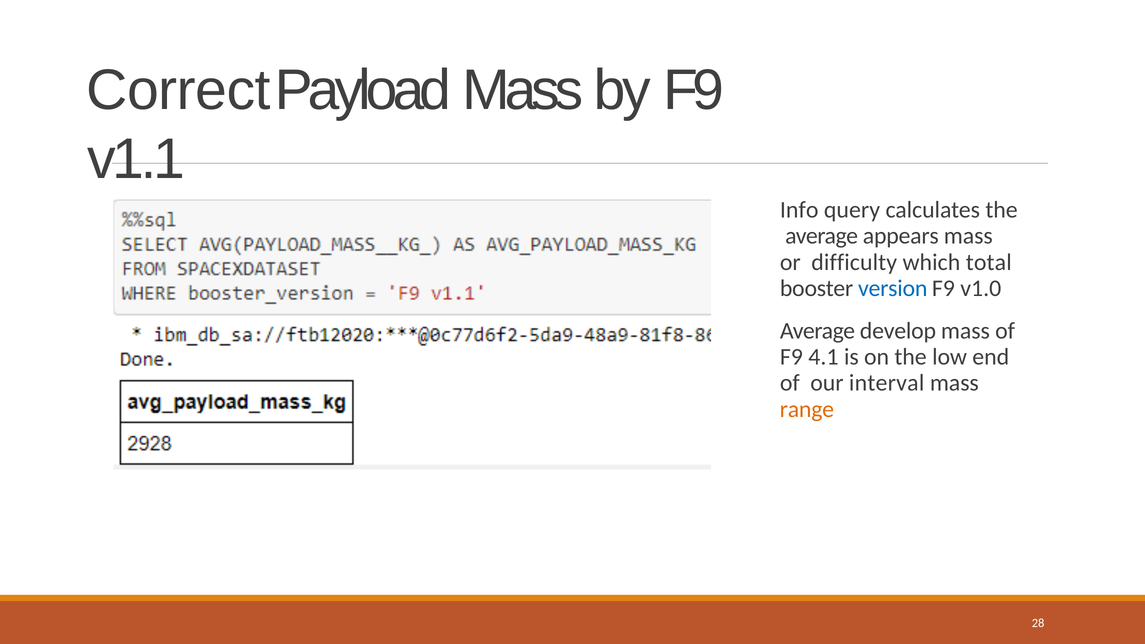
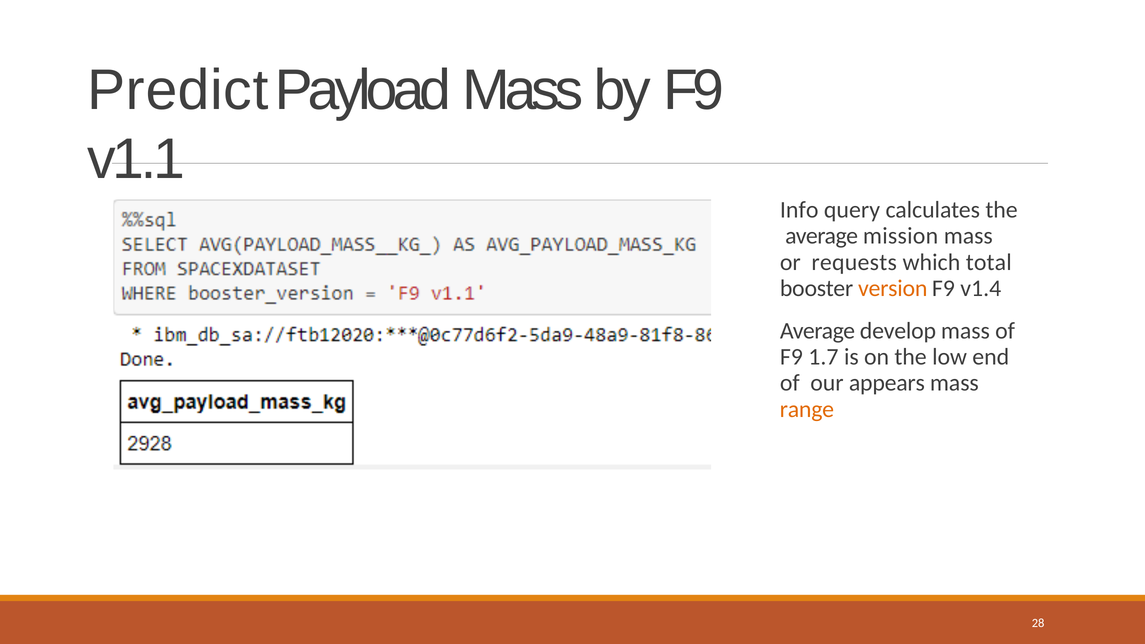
Correct: Correct -> Predict (178, 91)
appears: appears -> mission (901, 236)
difficulty: difficulty -> requests (854, 262)
version colour: blue -> orange (893, 288)
v1.0: v1.0 -> v1.4 (981, 288)
4.1: 4.1 -> 1.7 (823, 357)
interval: interval -> appears (887, 383)
